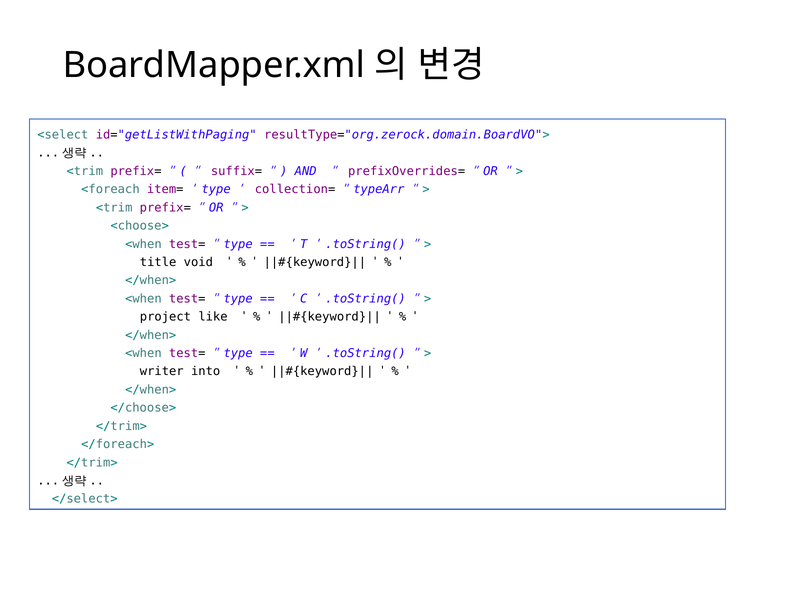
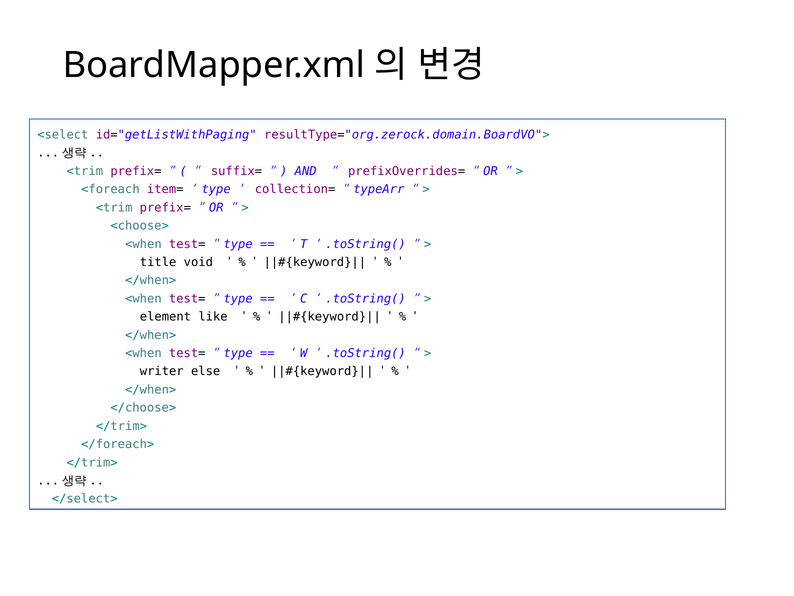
project: project -> element (165, 317)
into: into -> else (206, 371)
